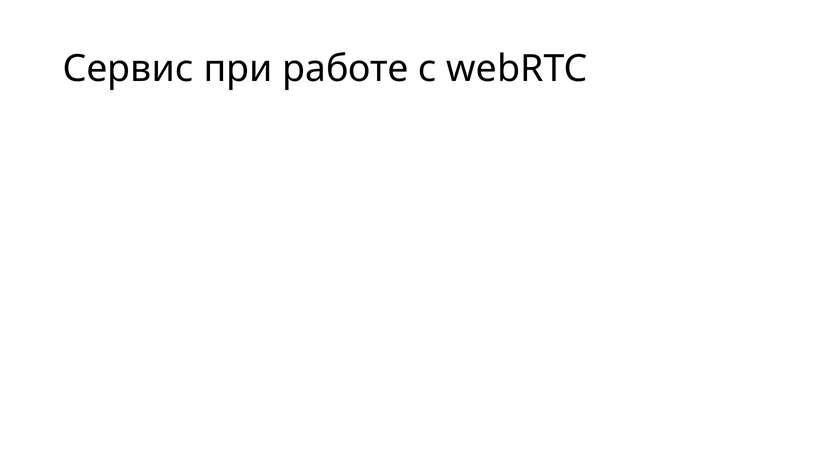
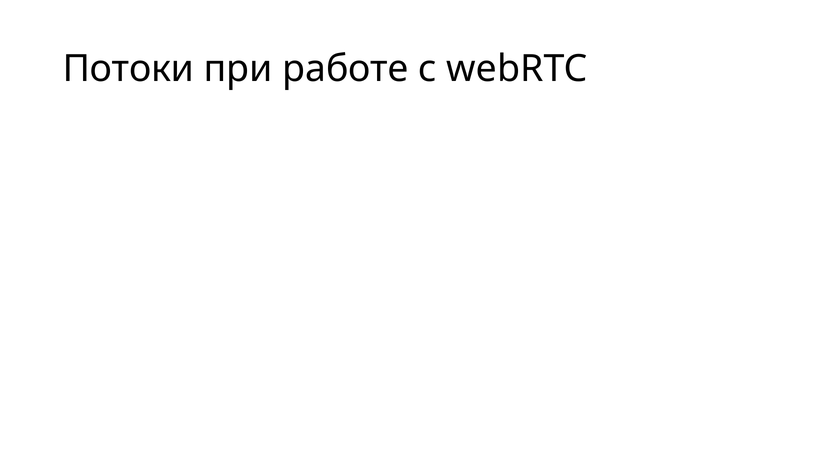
Сервис: Сервис -> Потоки (128, 69)
